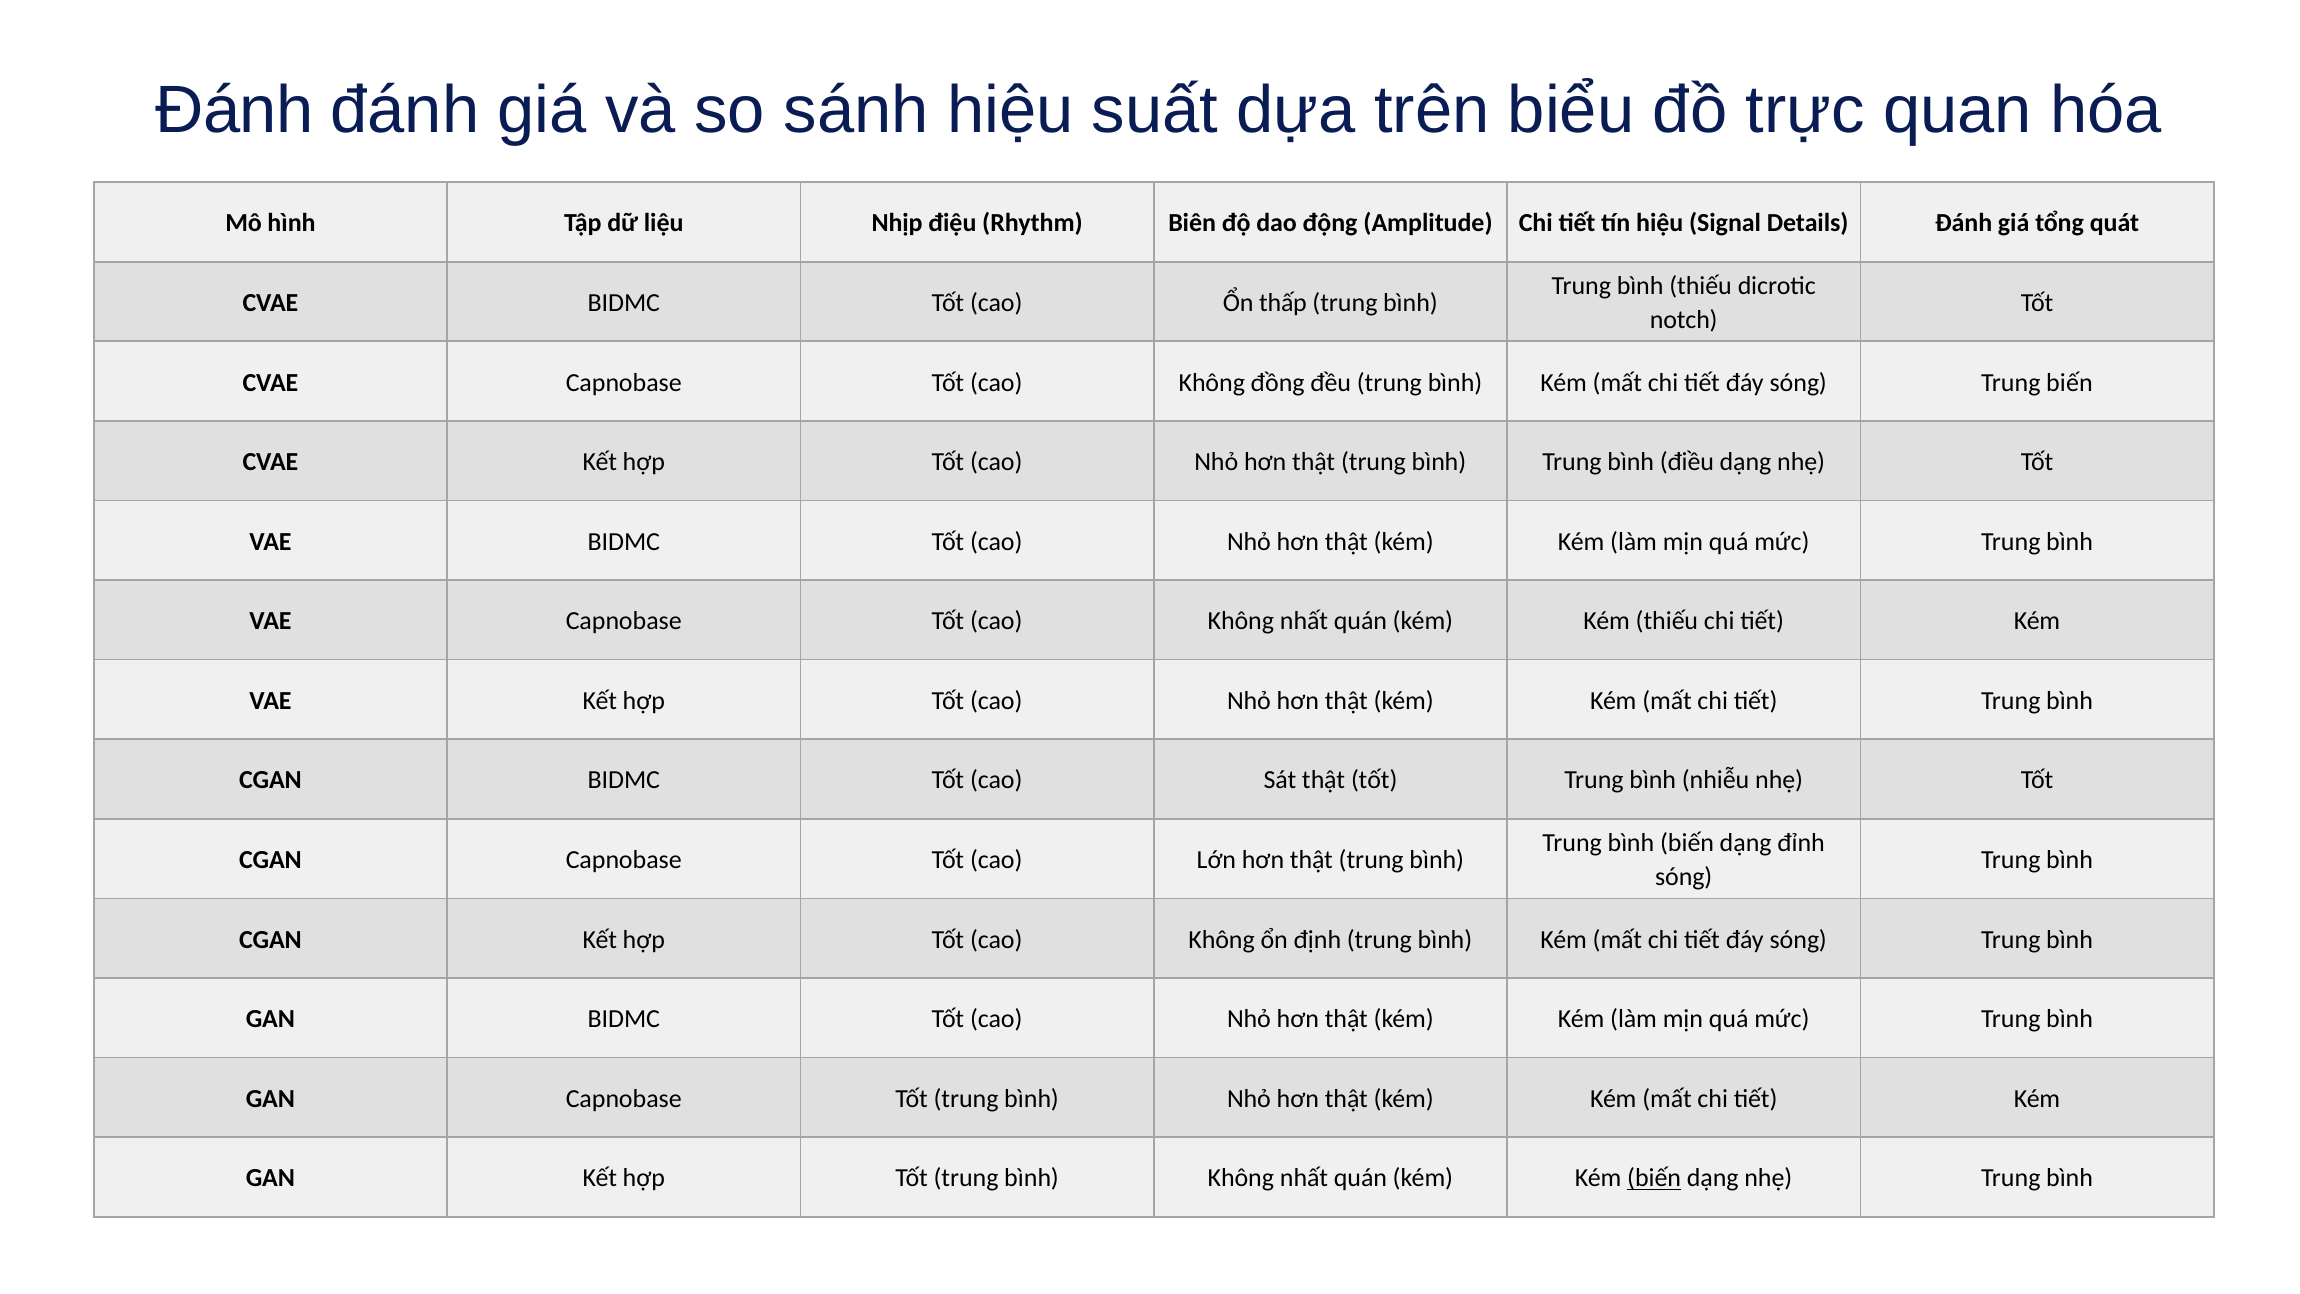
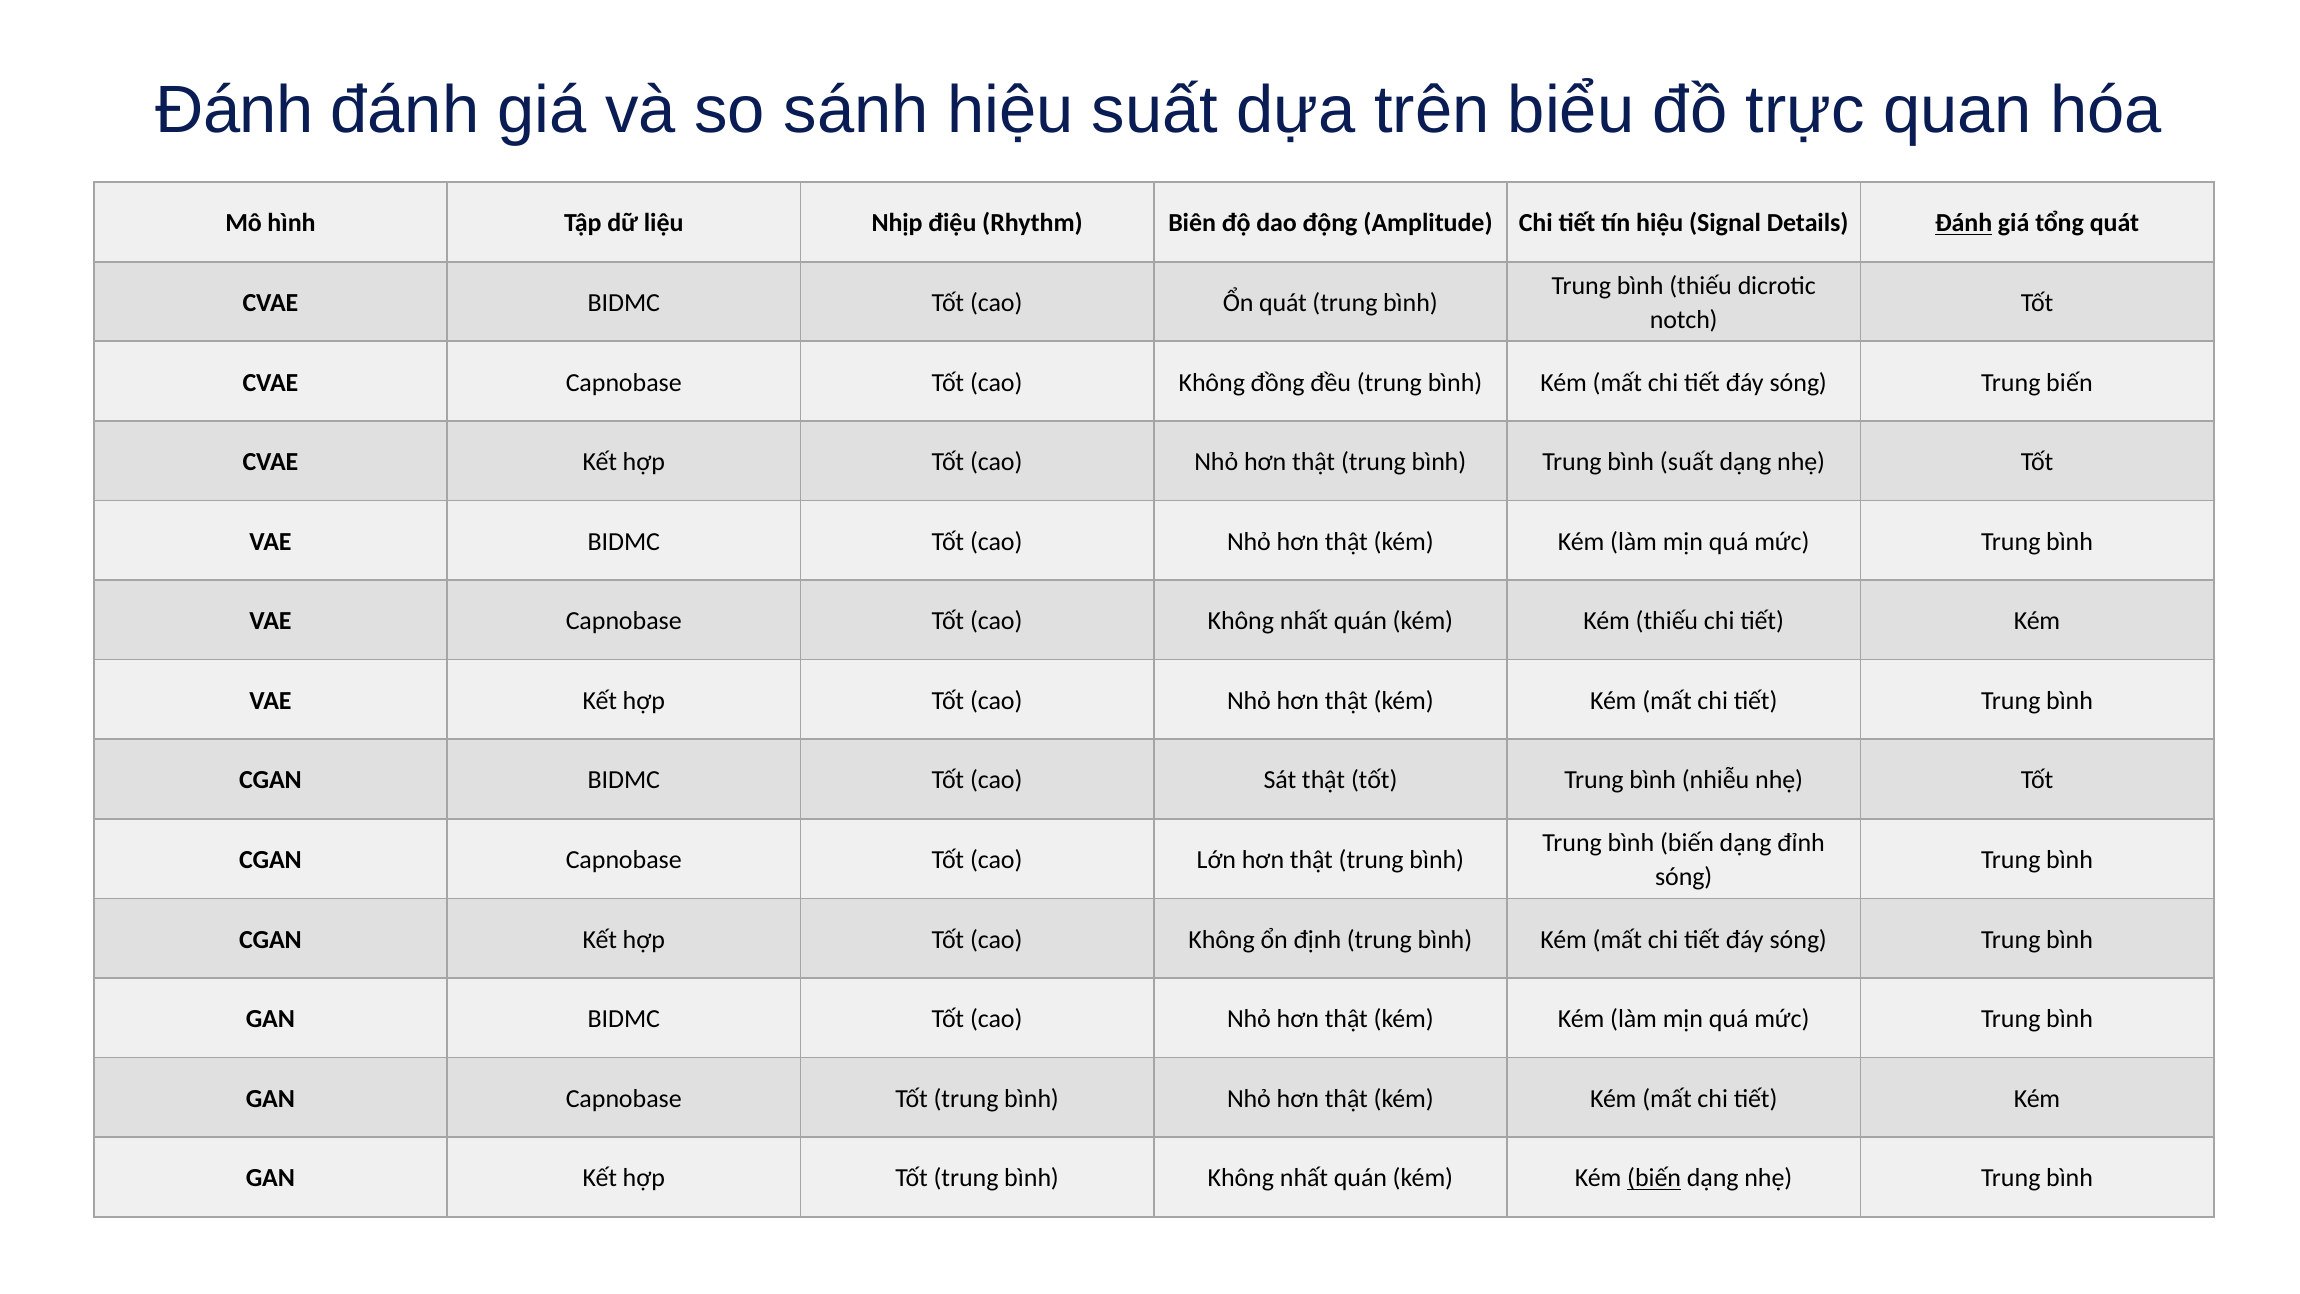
Đánh underline: none -> present (1964, 223)
Ổn thấp: thấp -> quát (1283, 303)
bình điều: điều -> suất (1687, 462)
